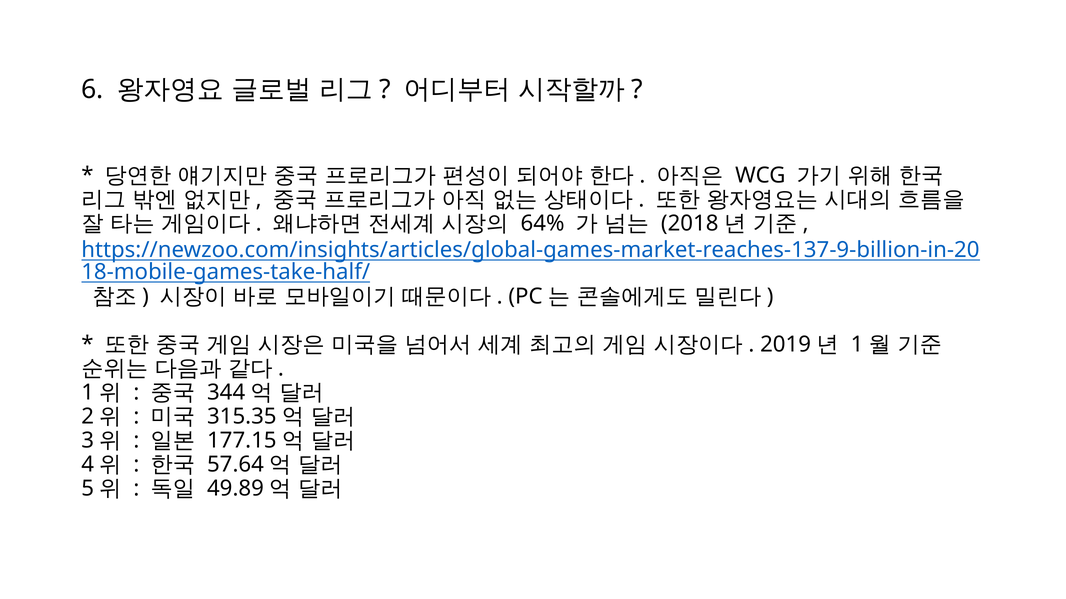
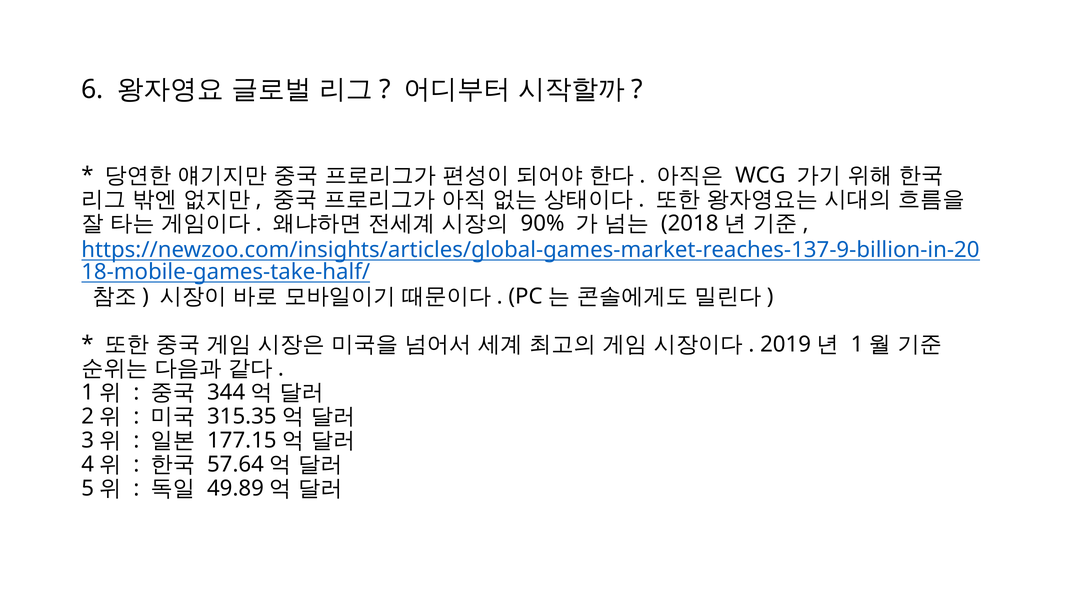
64%: 64% -> 90% (543, 224)
